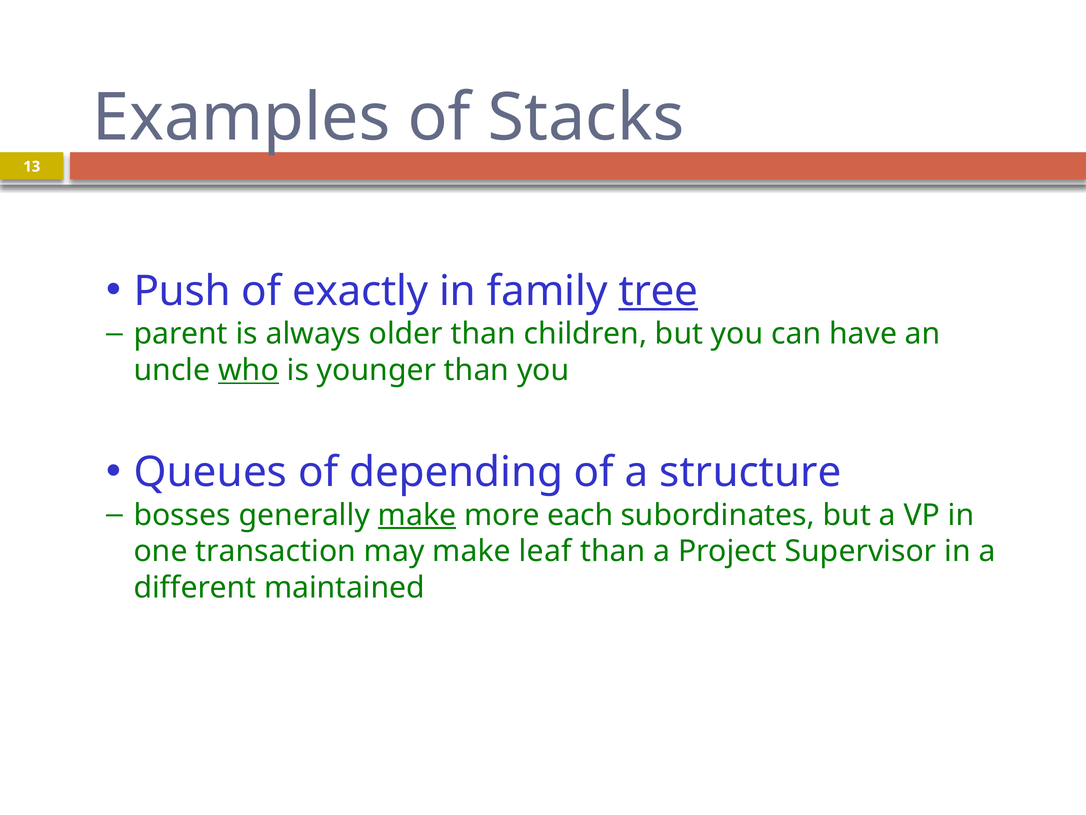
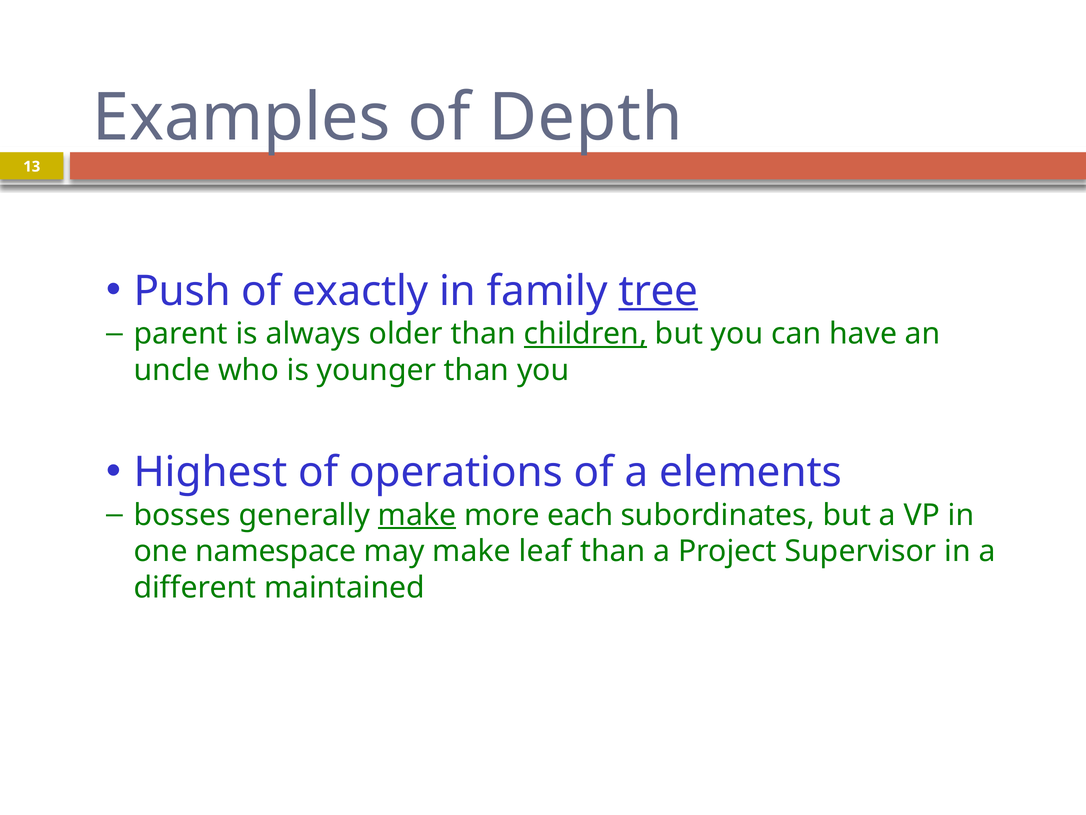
Stacks: Stacks -> Depth (586, 118)
children underline: none -> present (586, 334)
who underline: present -> none (249, 370)
Queues: Queues -> Highest (210, 472)
depending: depending -> operations (456, 472)
structure: structure -> elements (751, 472)
transaction: transaction -> namespace (276, 551)
